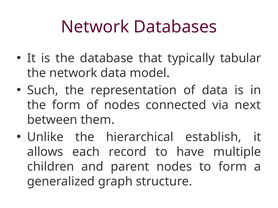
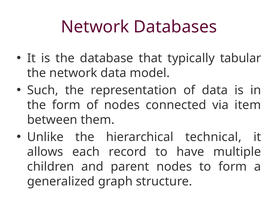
next: next -> item (248, 105)
establish: establish -> technical (213, 137)
